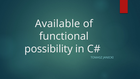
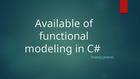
possibility: possibility -> modeling (48, 49)
